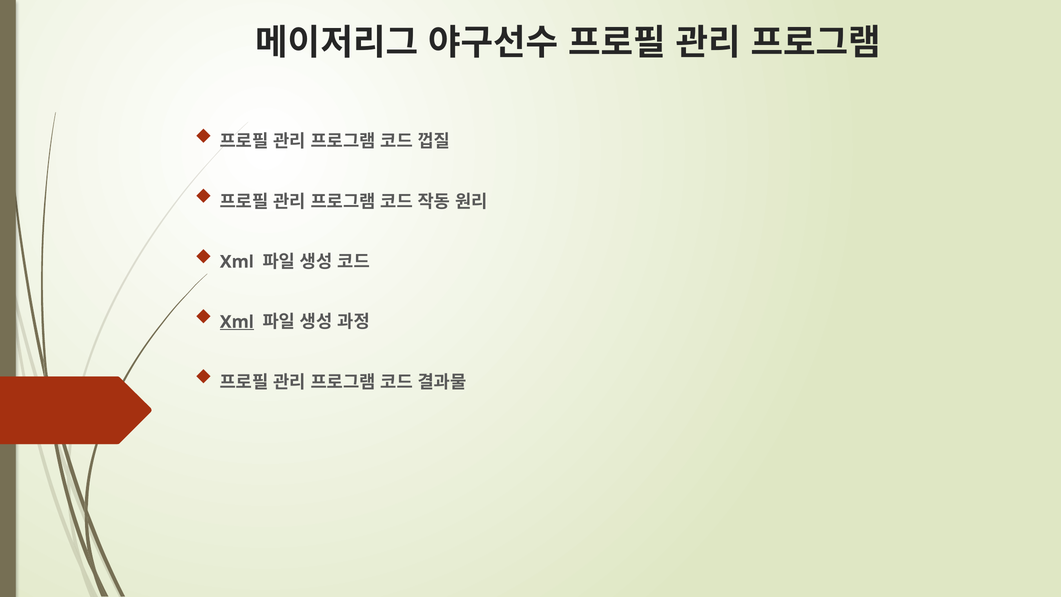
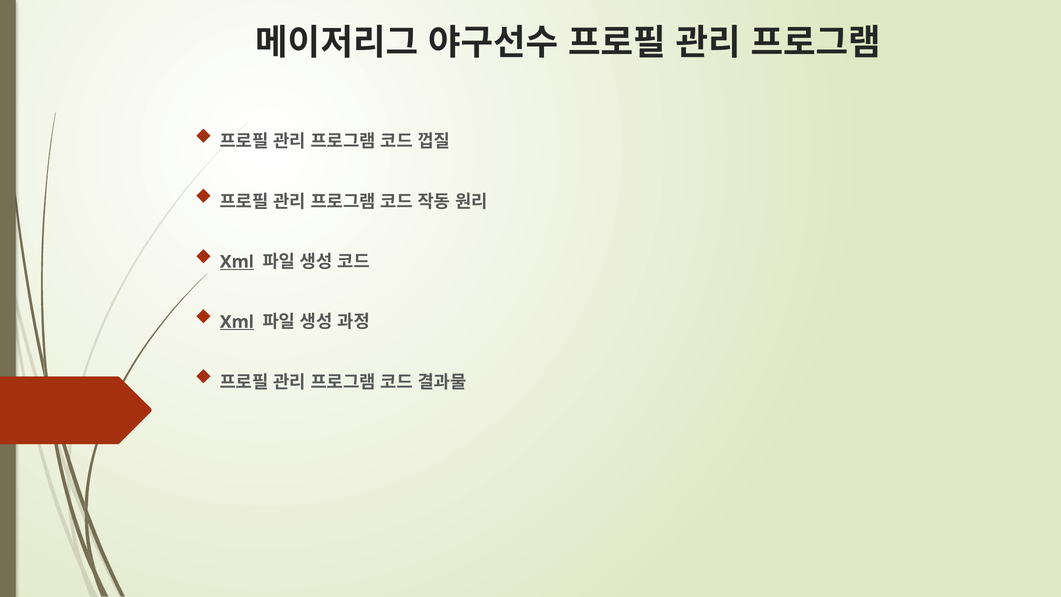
Xml underline: none -> present (237, 262)
